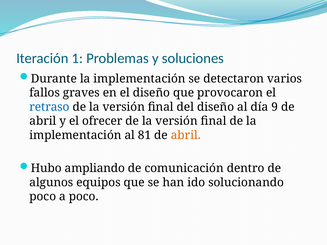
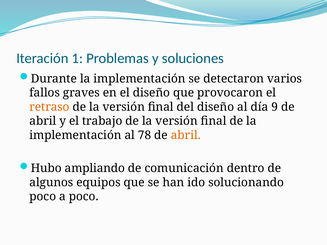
retraso colour: blue -> orange (49, 107)
ofrecer: ofrecer -> trabajo (102, 121)
81: 81 -> 78 (145, 135)
